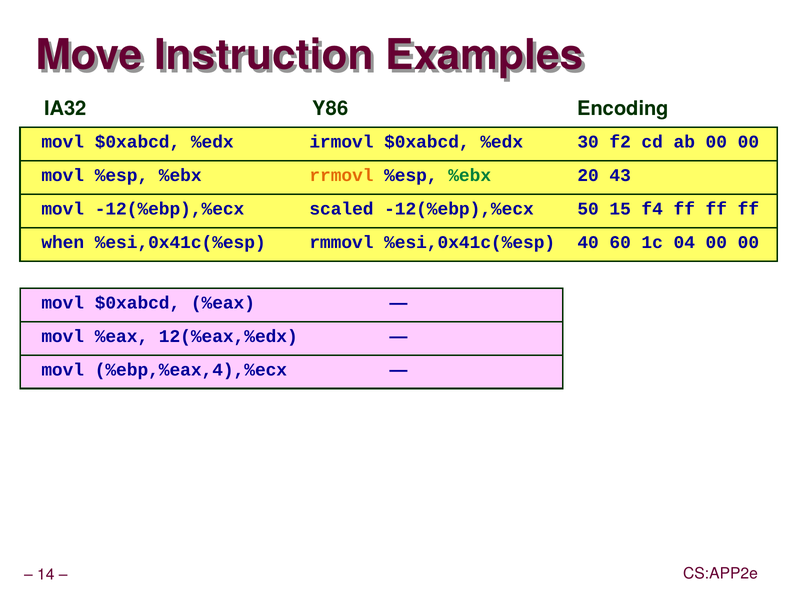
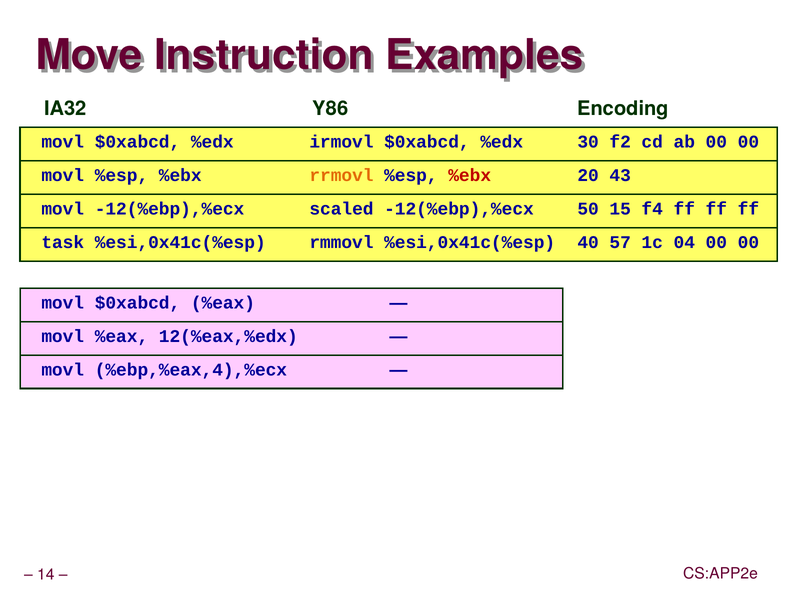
%ebx colour: green -> red (470, 175)
when: when -> task (63, 242)
60: 60 -> 57 (620, 242)
